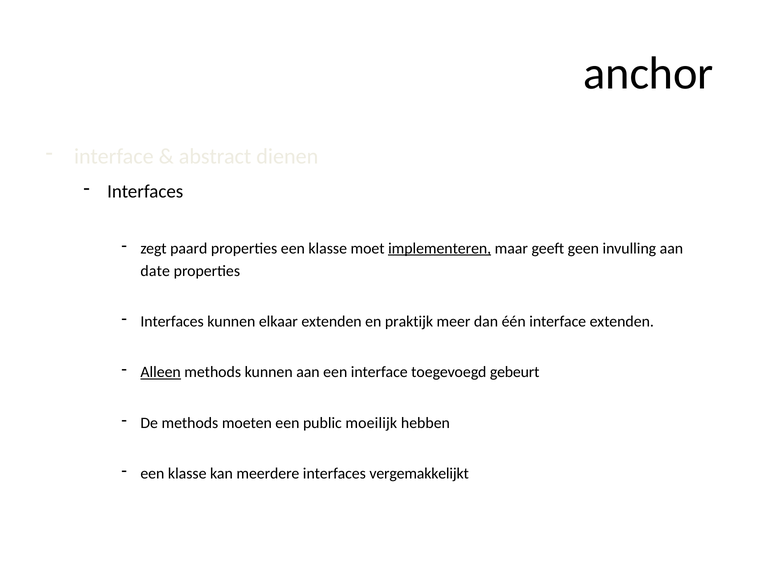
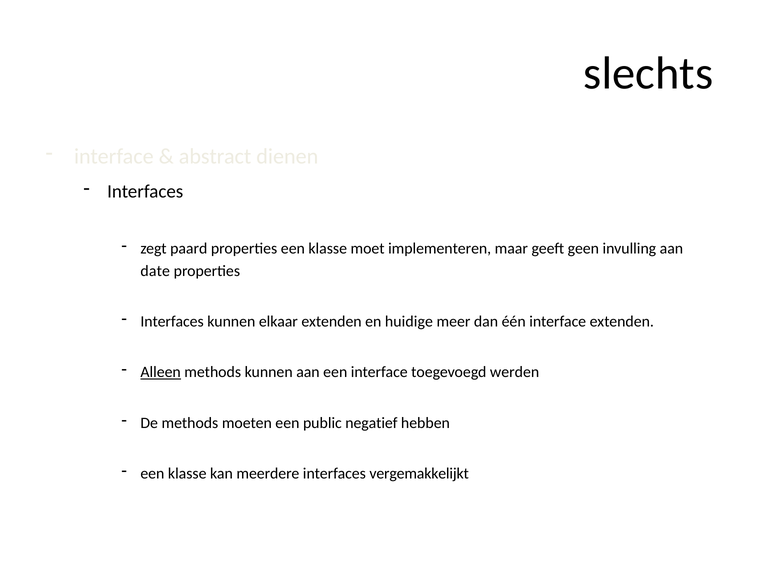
anchor: anchor -> slechts (648, 73)
implementeren underline: present -> none (440, 248)
praktijk: praktijk -> huidige (409, 322)
gebeurt: gebeurt -> werden (515, 372)
moeilijk: moeilijk -> negatief (371, 423)
